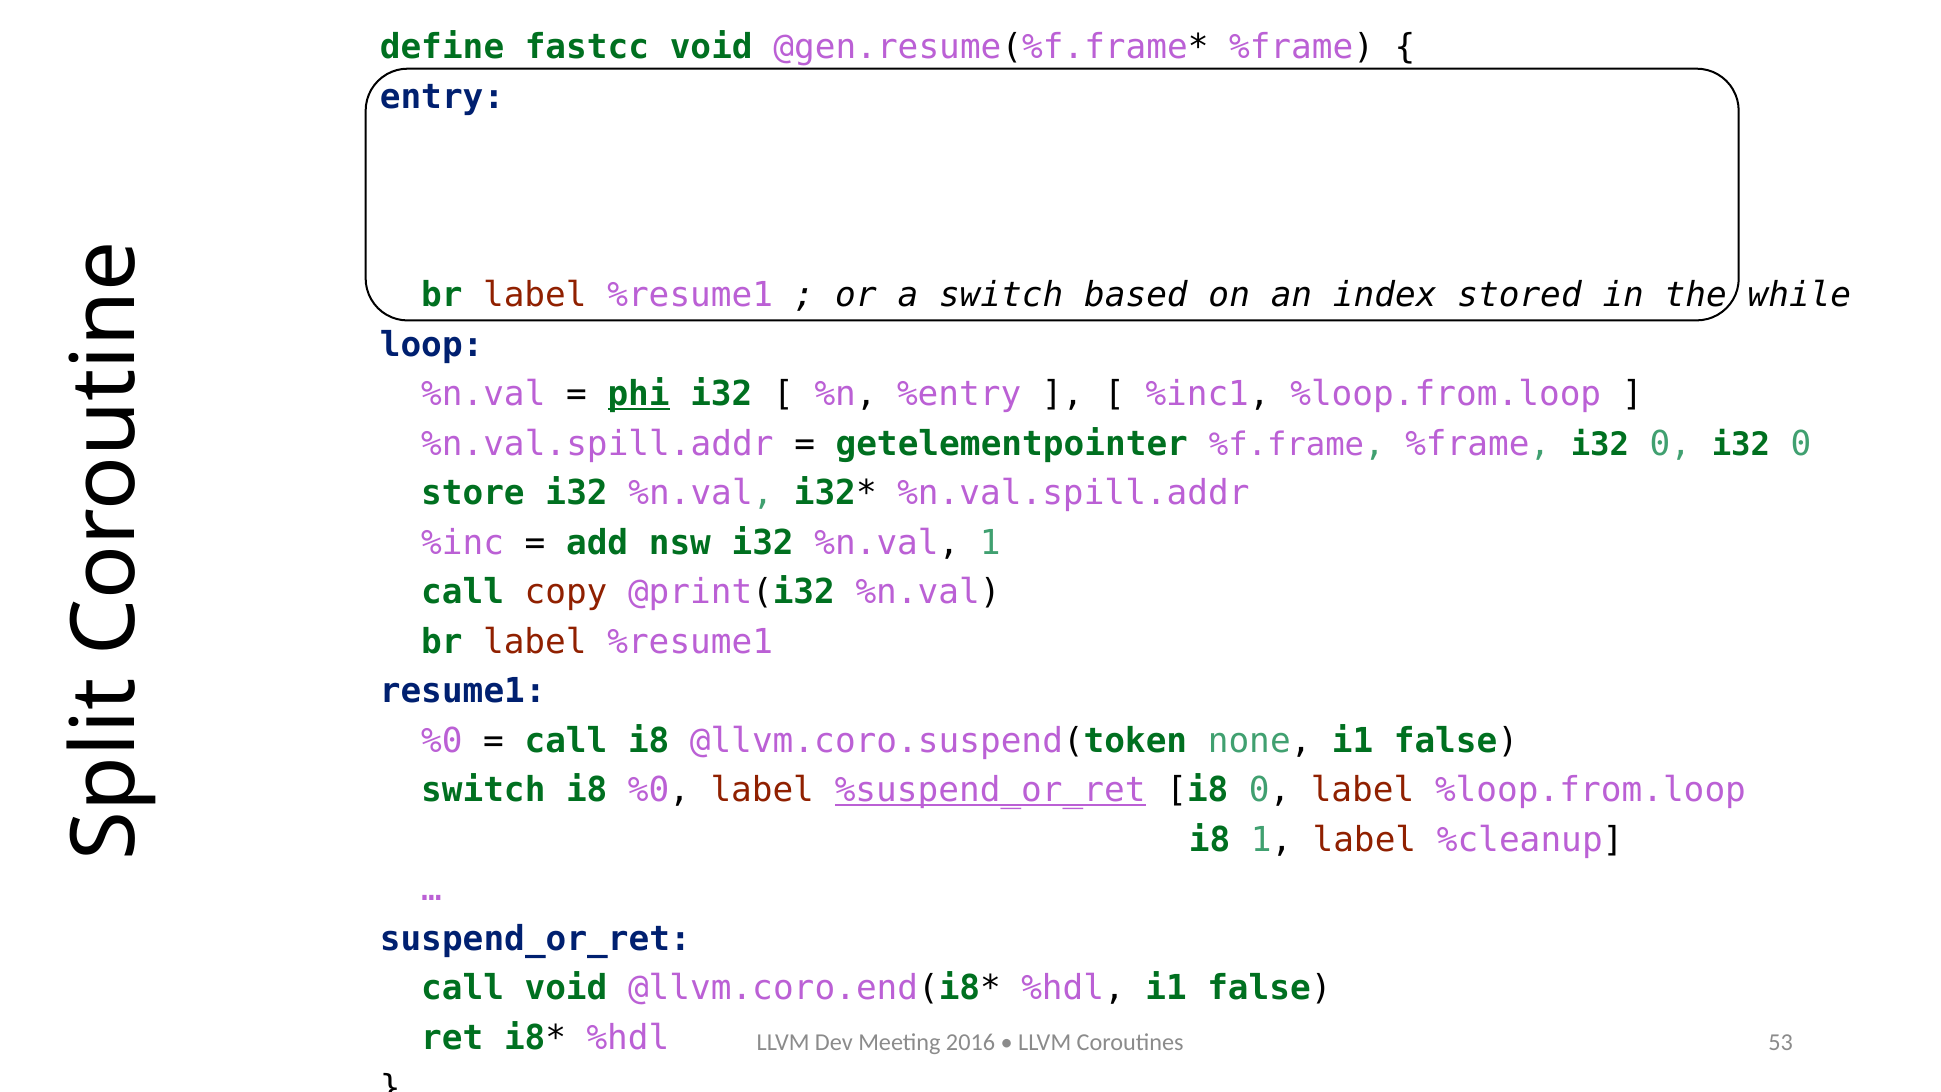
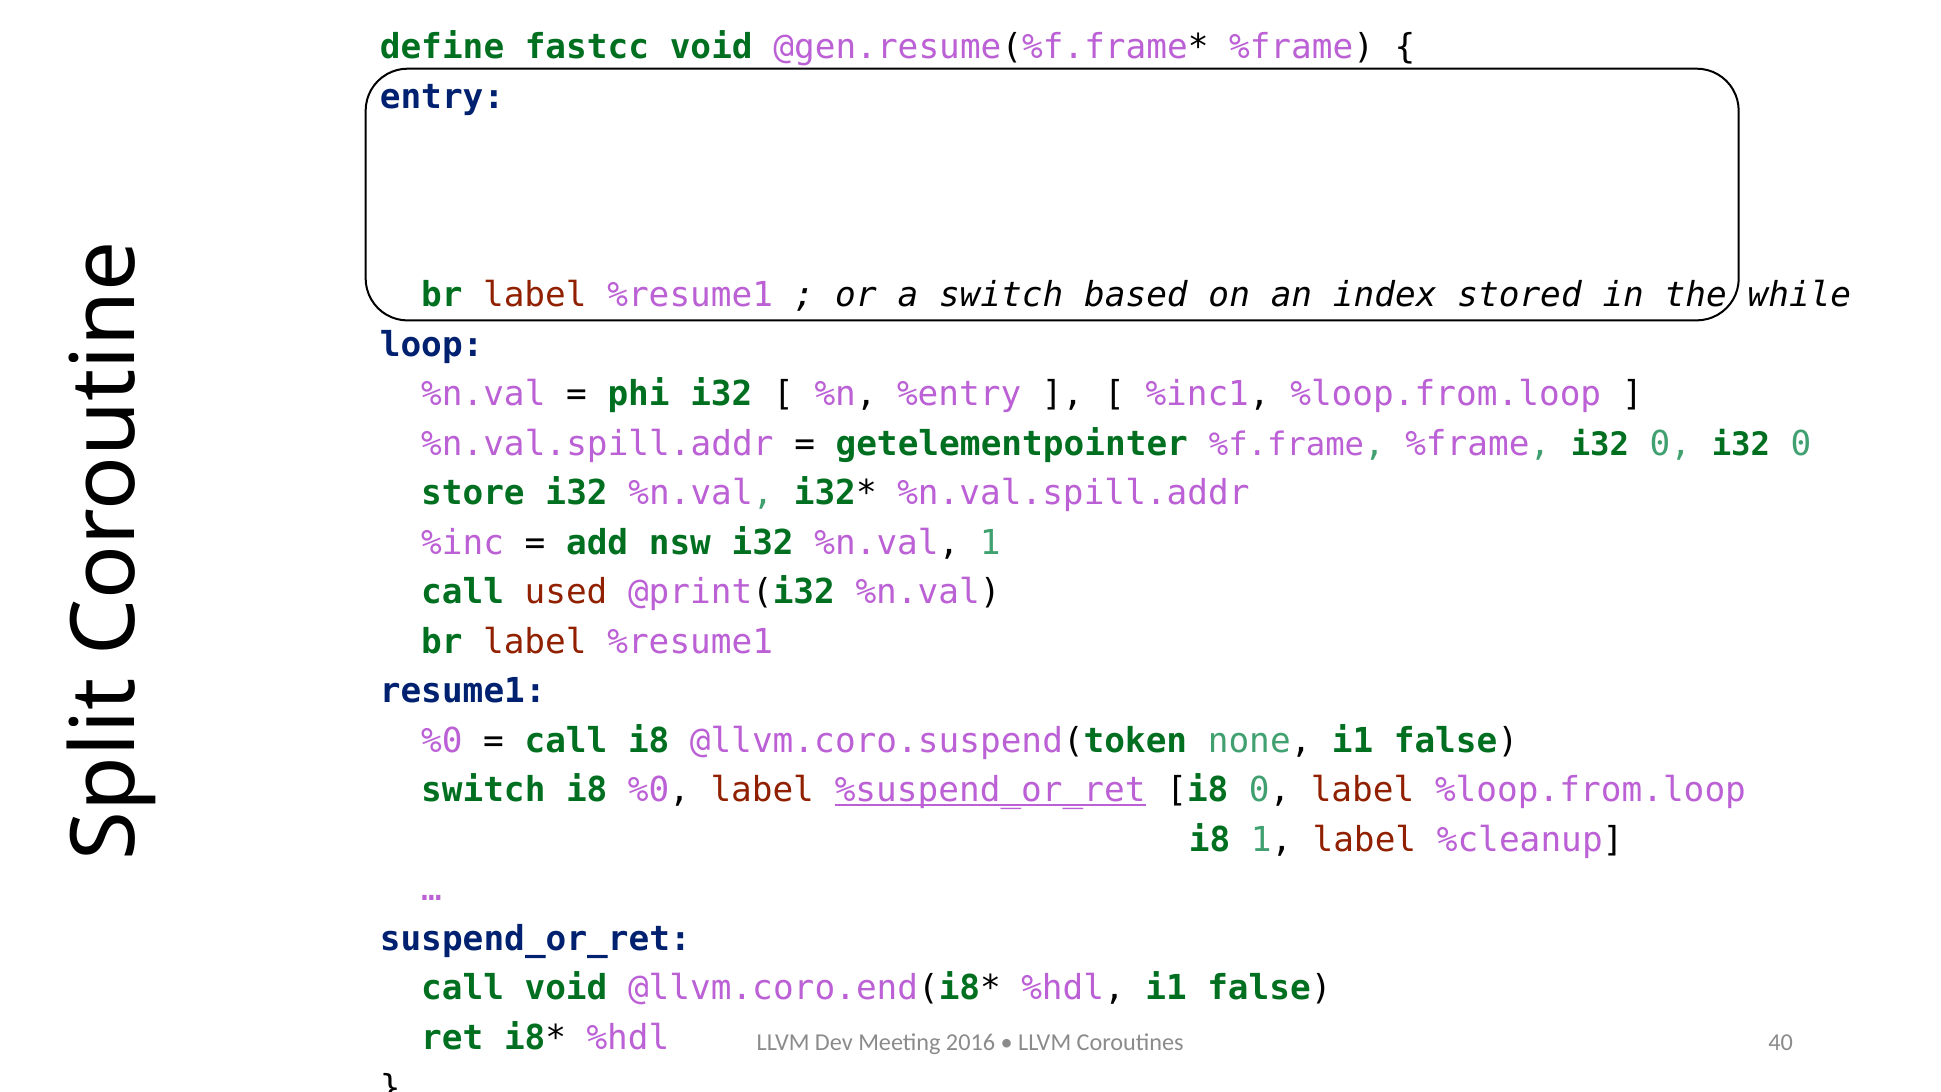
phi underline: present -> none (639, 394)
copy: copy -> used (566, 592)
53: 53 -> 40 (1781, 1042)
